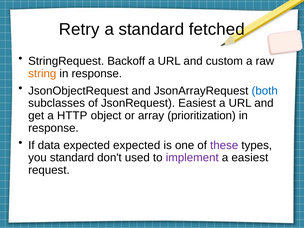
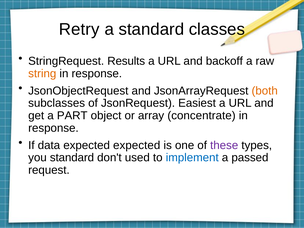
fetched: fetched -> classes (217, 29)
Backoff: Backoff -> Results (126, 61)
custom: custom -> backoff (224, 61)
both colour: blue -> orange (265, 91)
HTTP: HTTP -> PART (72, 116)
prioritization: prioritization -> concentrate (201, 116)
implement colour: purple -> blue (192, 158)
a easiest: easiest -> passed (250, 158)
